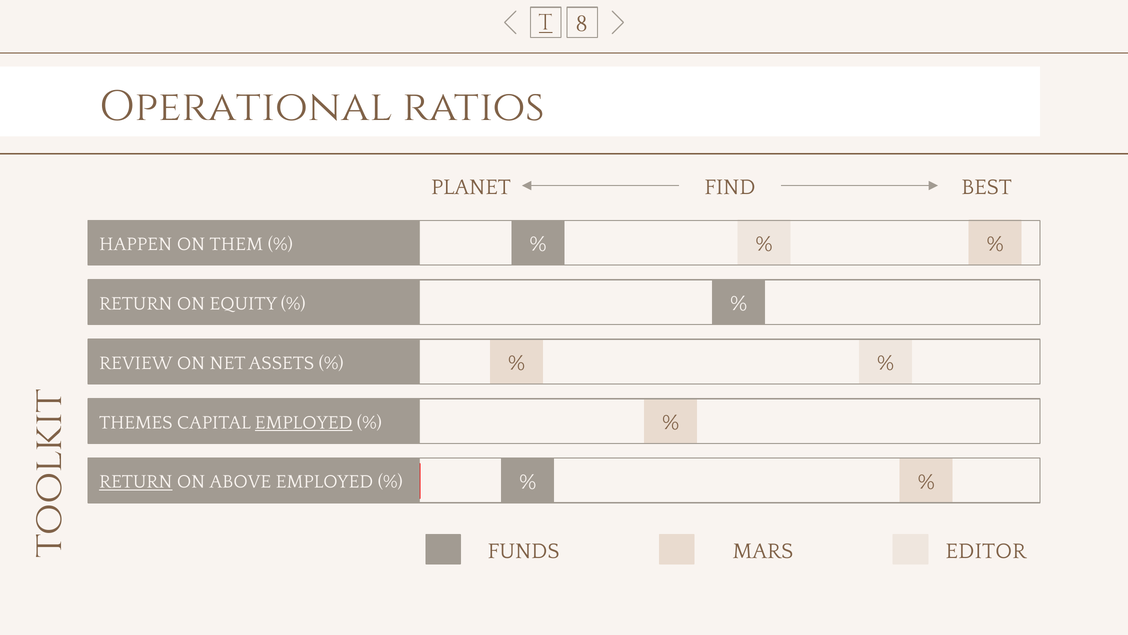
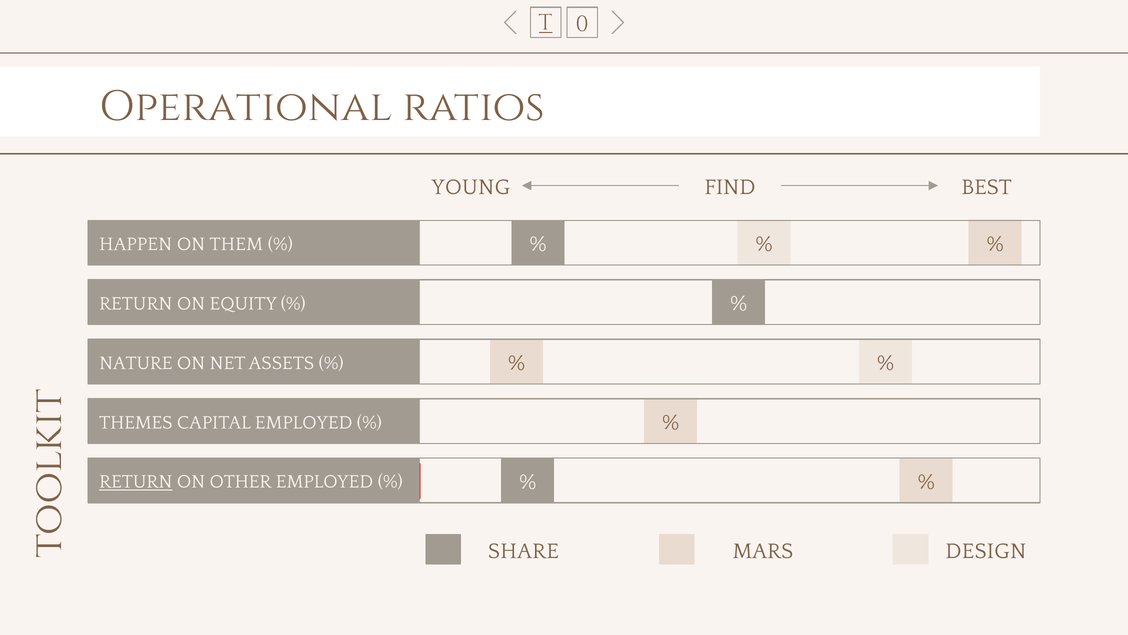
8: 8 -> 0 (582, 24)
PLANET: PLANET -> YOUNG (471, 187)
REVIEW: REVIEW -> NATURE (136, 363)
EMPLOYED underline: present -> none (304, 422)
ABOVE: ABOVE -> OTHER (240, 481)
FUNDS: FUNDS -> SHARE (523, 551)
EDITOR: EDITOR -> DESIGN (986, 551)
